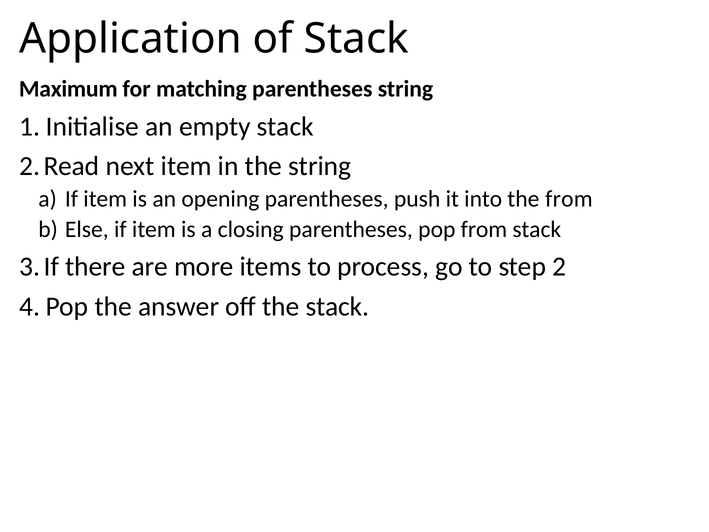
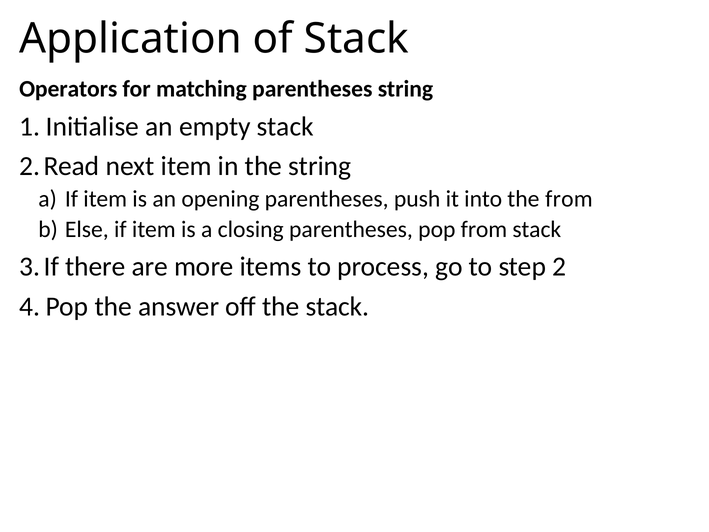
Maximum: Maximum -> Operators (68, 89)
